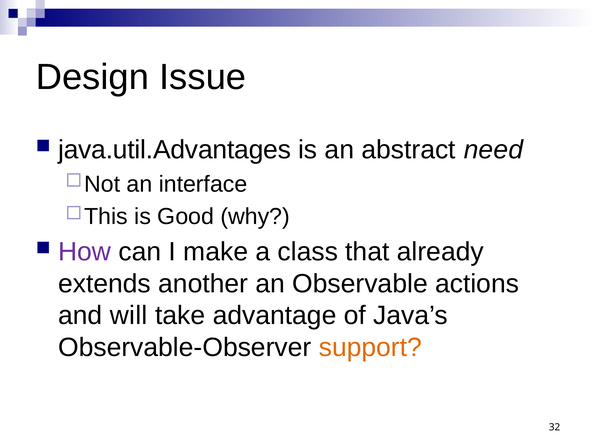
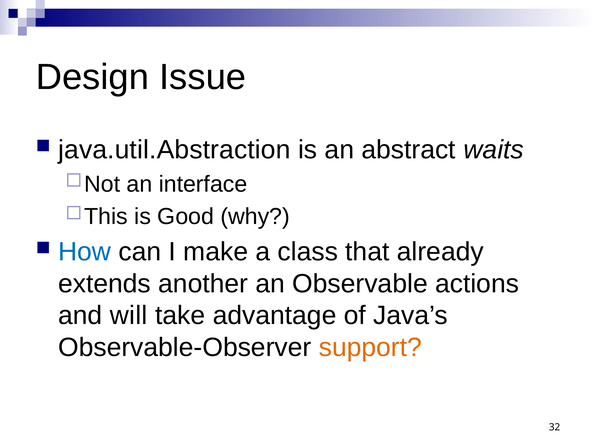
java.util.Advantages: java.util.Advantages -> java.util.Abstraction (174, 150)
need: need -> waits (494, 150)
How colour: purple -> blue (85, 252)
